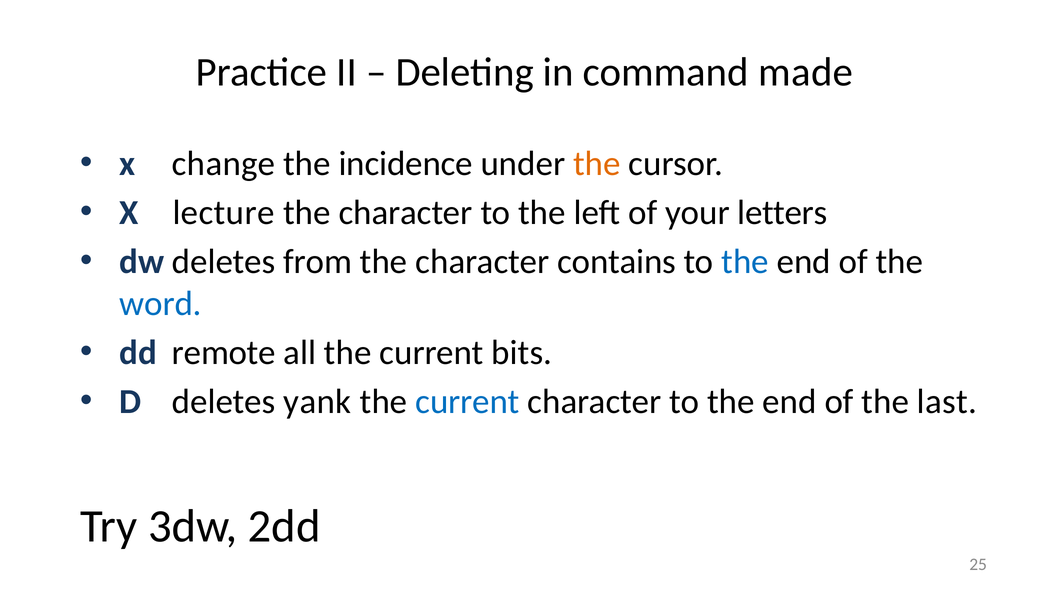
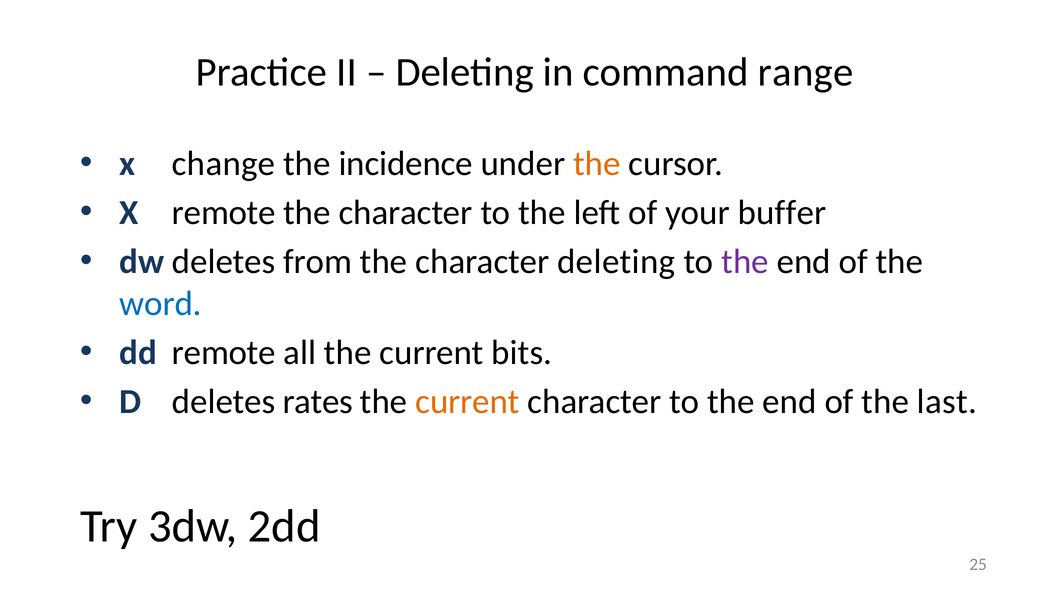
made: made -> range (806, 72)
X lecture: lecture -> remote (224, 212)
letters: letters -> buffer (782, 212)
character contains: contains -> deleting (616, 261)
the colour: blue -> purple (745, 261)
yank: yank -> rates (318, 401)
current colour: blue -> orange (468, 401)
